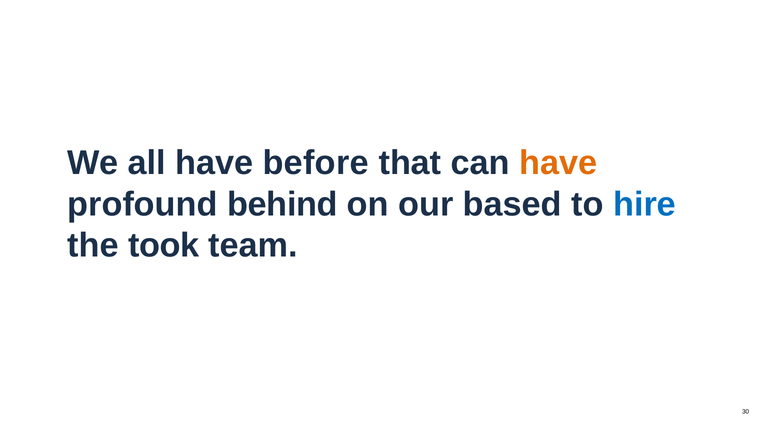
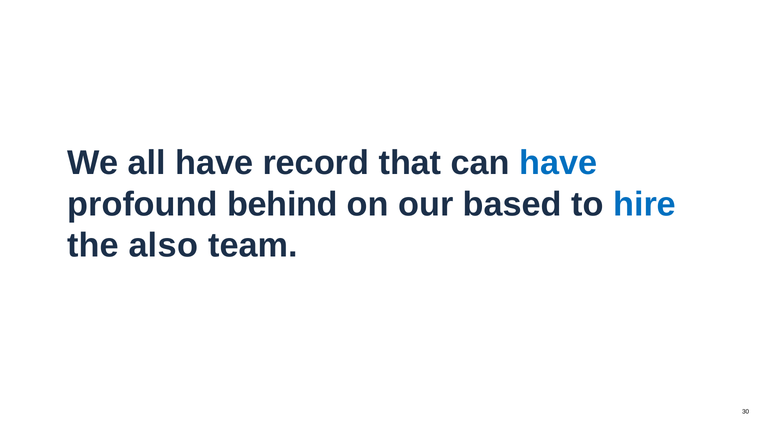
before: before -> record (316, 163)
have colour: orange -> blue (558, 163)
took: took -> also (163, 245)
